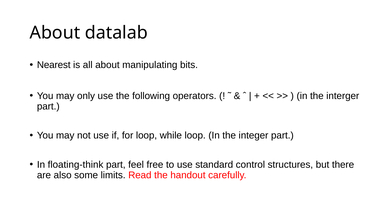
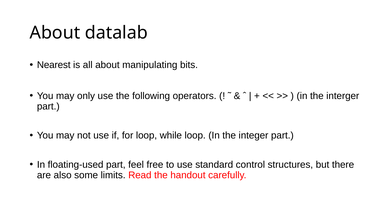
floating-think: floating-think -> floating-used (76, 164)
